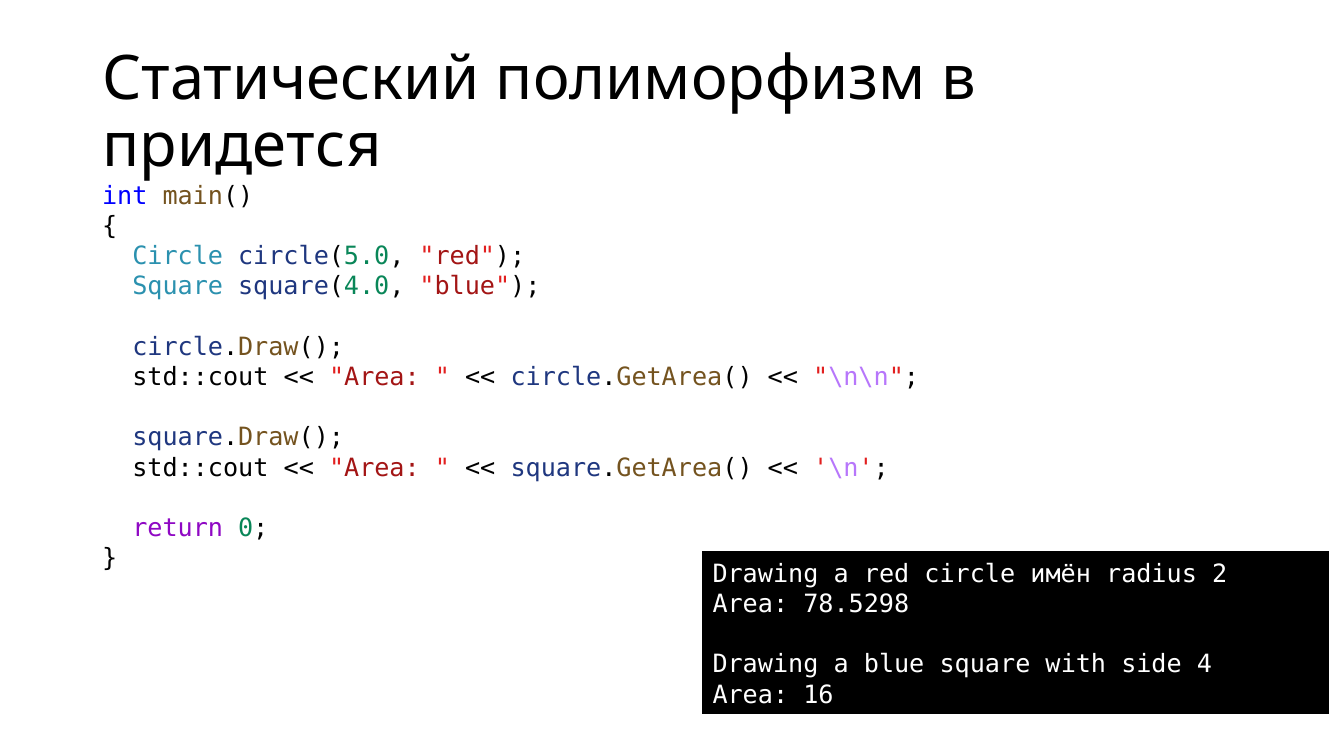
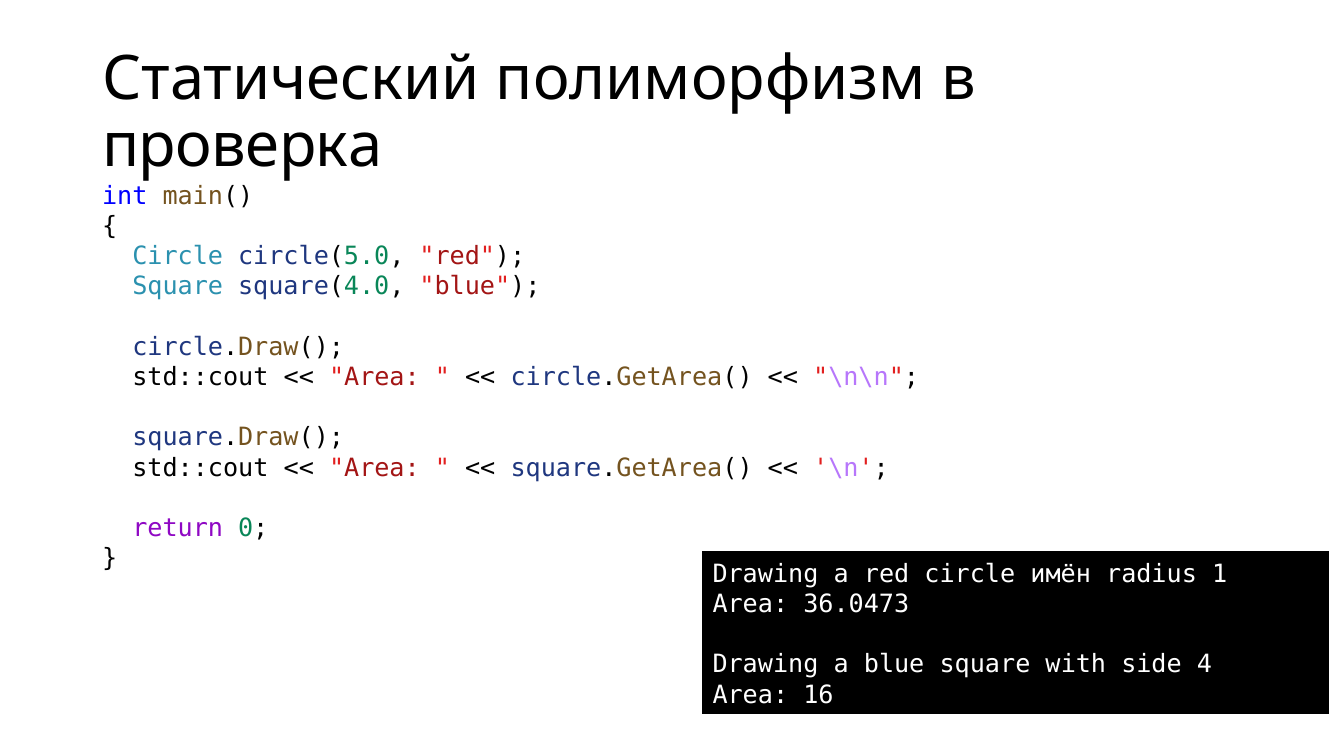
придется: придется -> проверка (242, 146)
2: 2 -> 1 (1220, 574)
78.5298: 78.5298 -> 36.0473 (856, 604)
